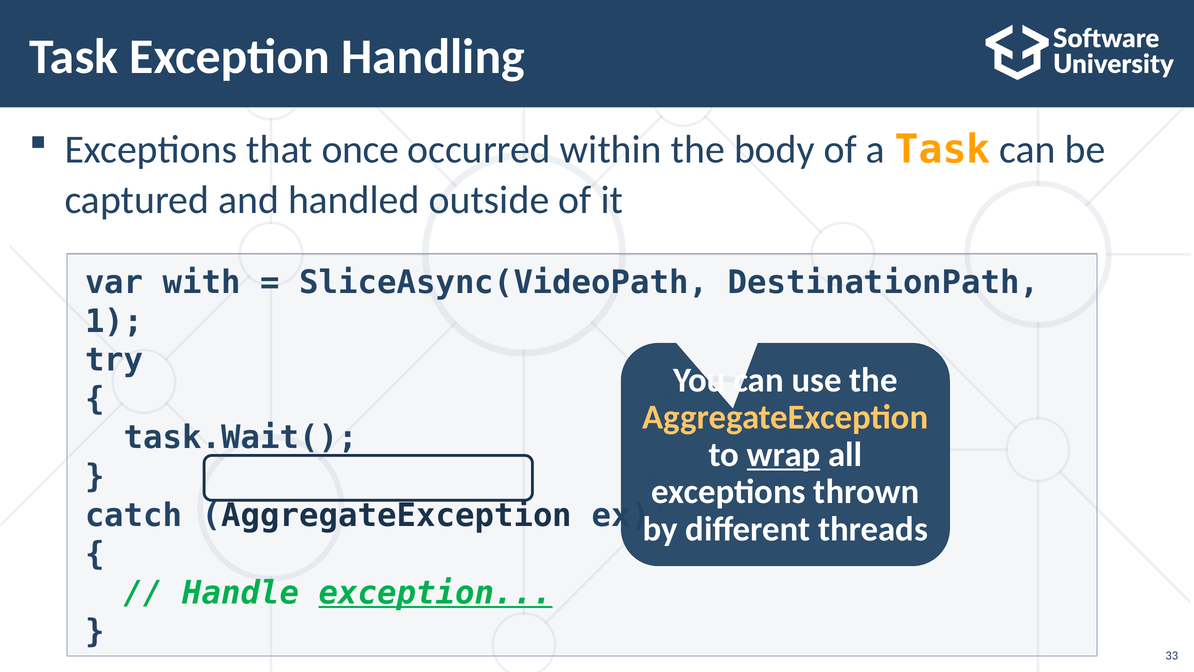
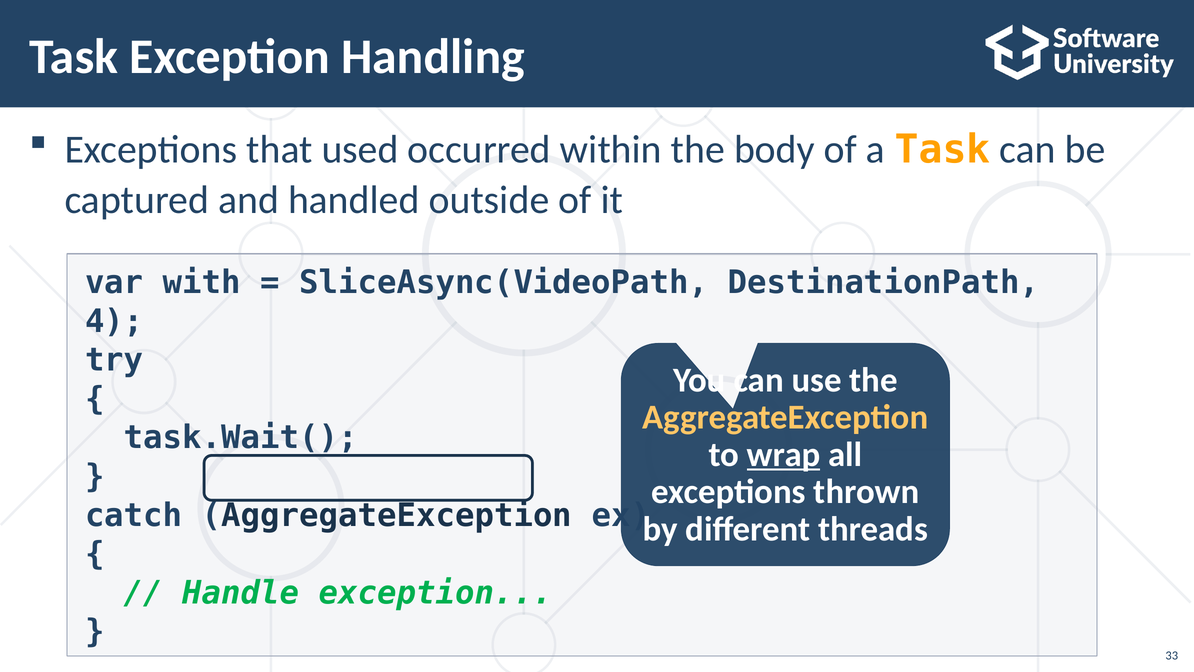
once: once -> used (360, 150)
1: 1 -> 4 (114, 321)
exception underline: present -> none (436, 593)
